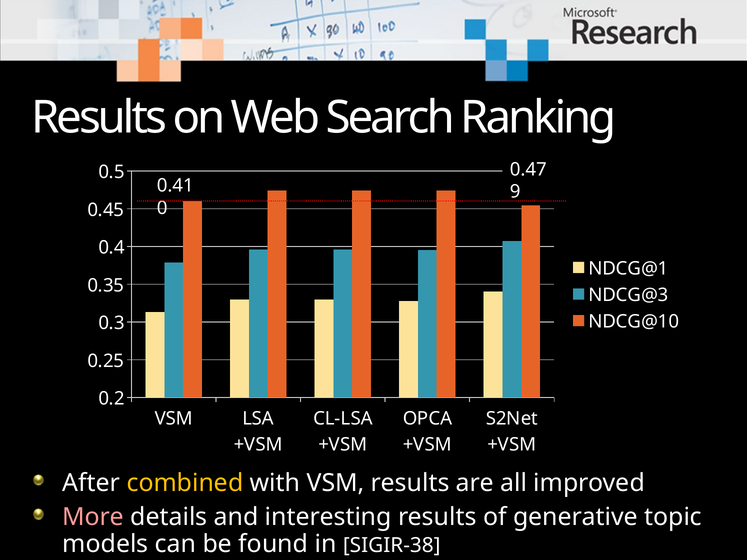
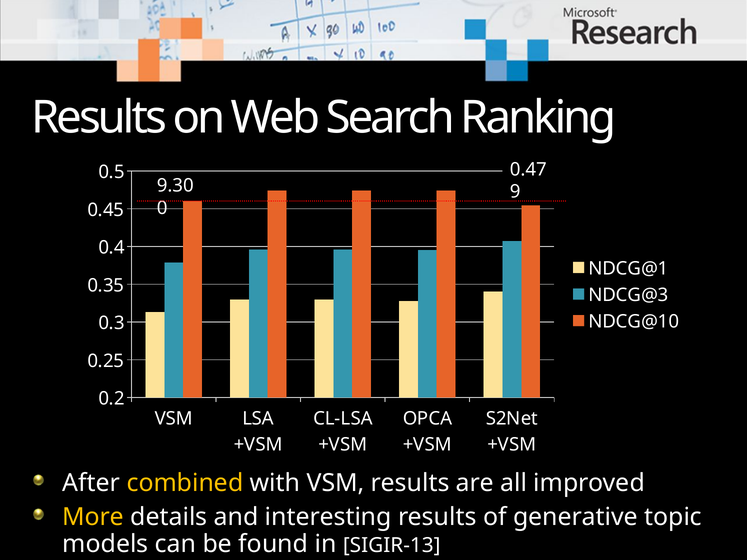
0.41: 0.41 -> 9.30 (175, 186)
More colour: pink -> yellow (93, 517)
SIGIR-38: SIGIR-38 -> SIGIR-13 (392, 546)
